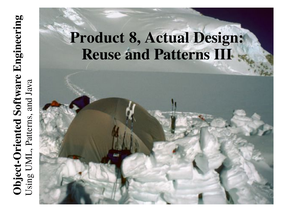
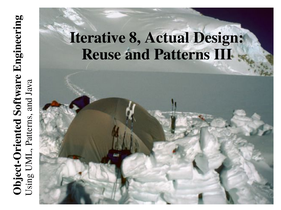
Product: Product -> Iterative (98, 38)
